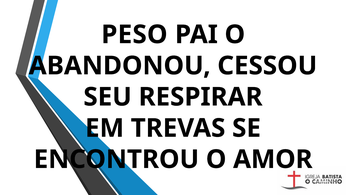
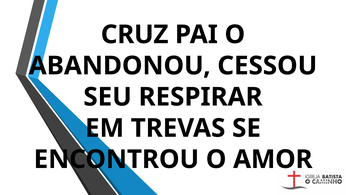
PESO: PESO -> CRUZ (135, 35)
